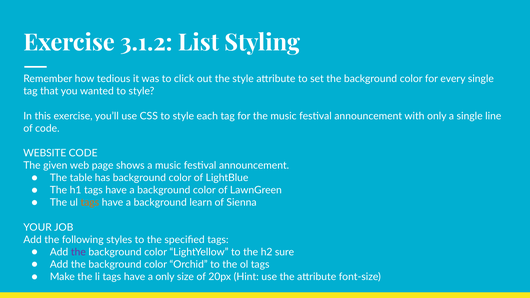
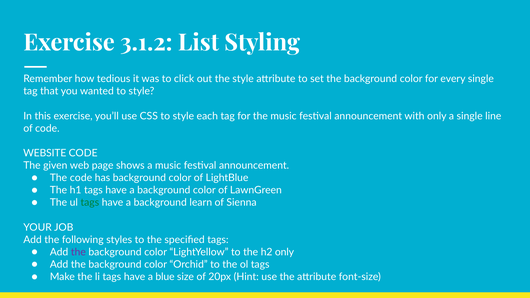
The table: table -> code (81, 178)
tags colour: orange -> green (90, 203)
h2 sure: sure -> only (285, 252)
a only: only -> blue (165, 277)
